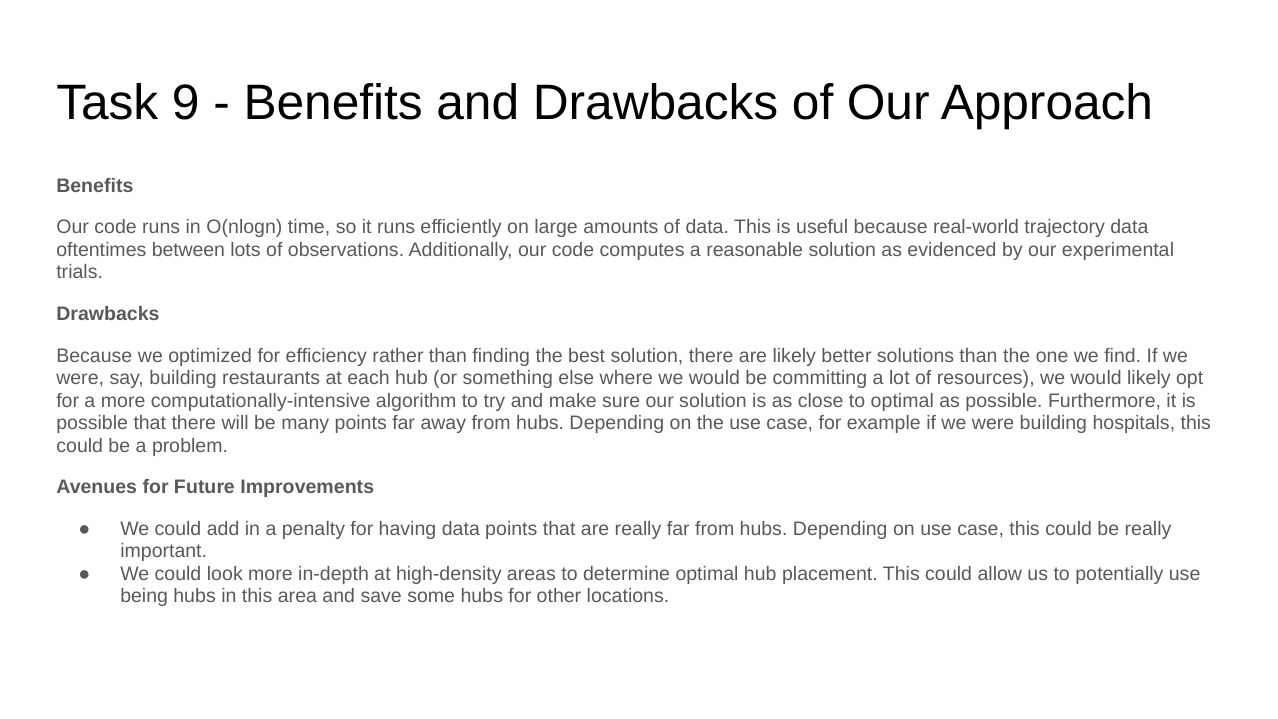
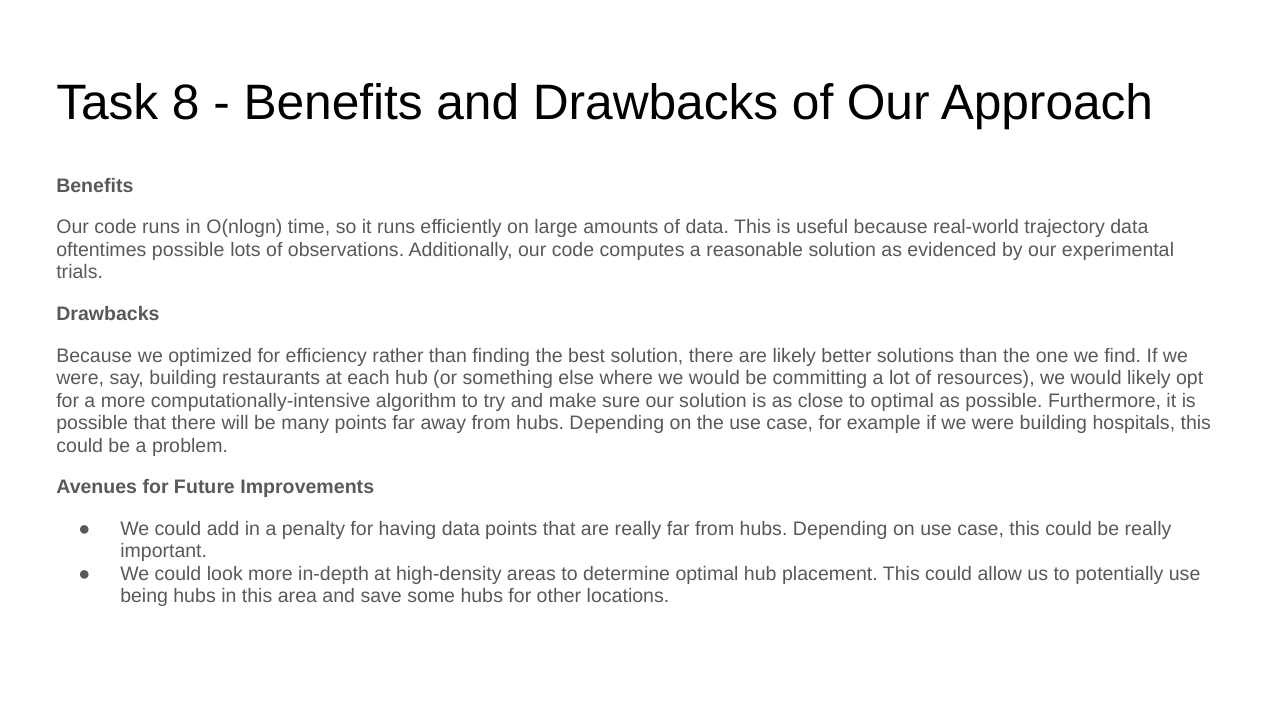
9: 9 -> 8 (186, 103)
oftentimes between: between -> possible (188, 250)
